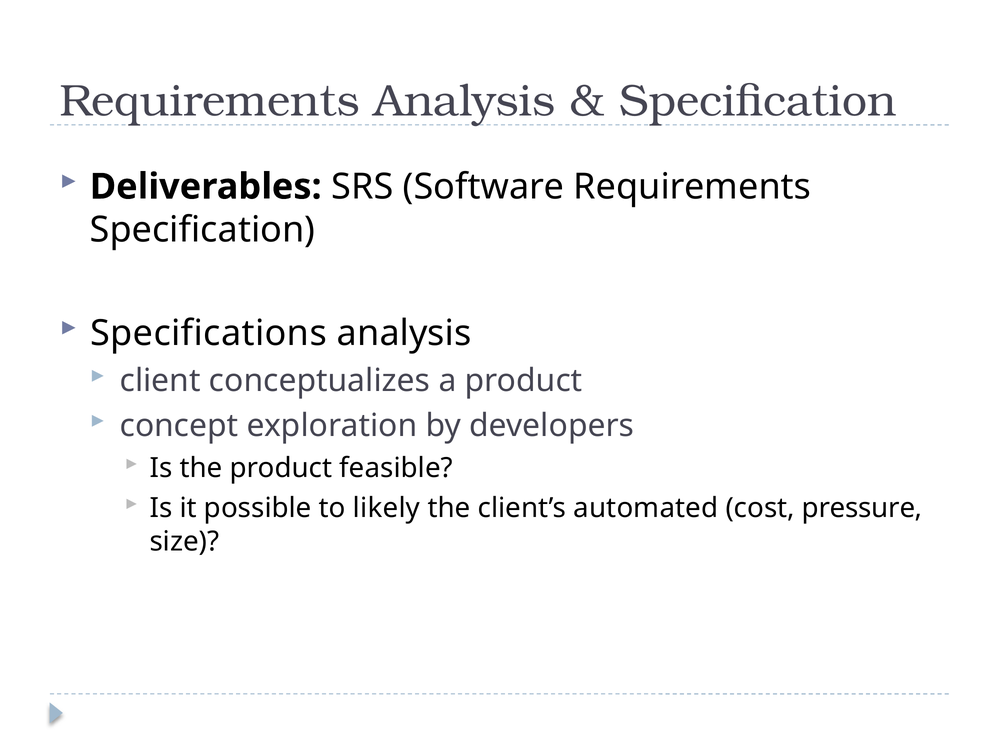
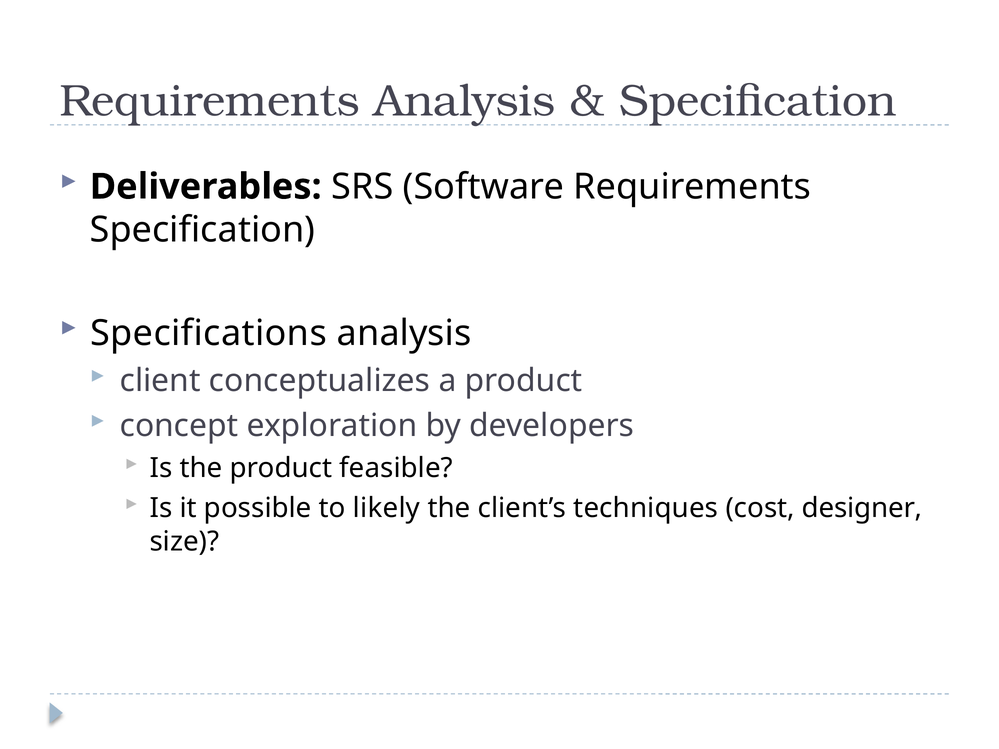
automated: automated -> techniques (646, 509)
pressure: pressure -> designer (862, 509)
